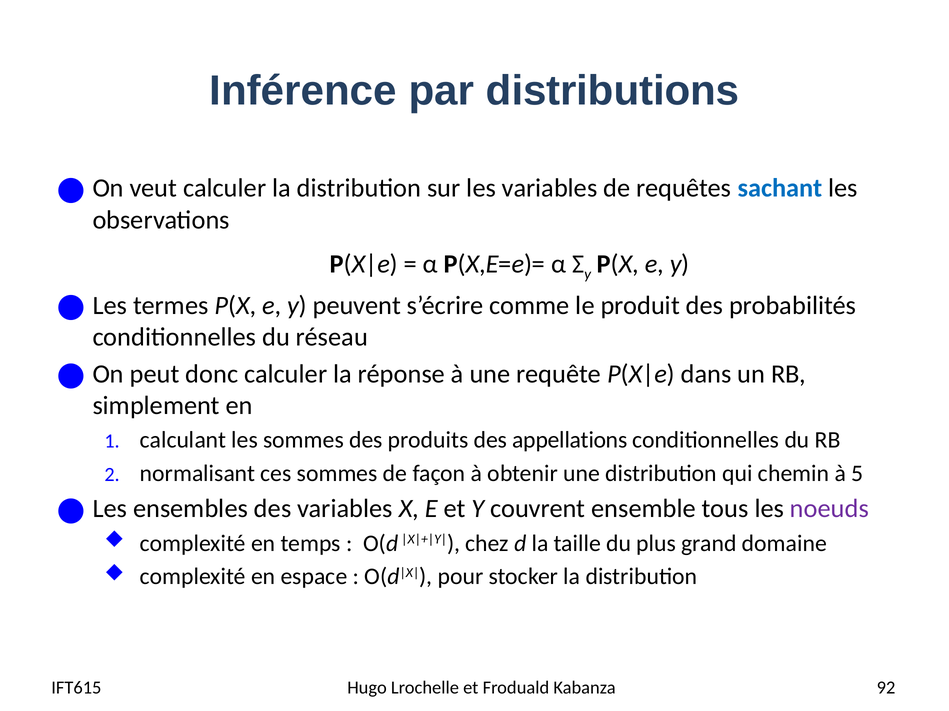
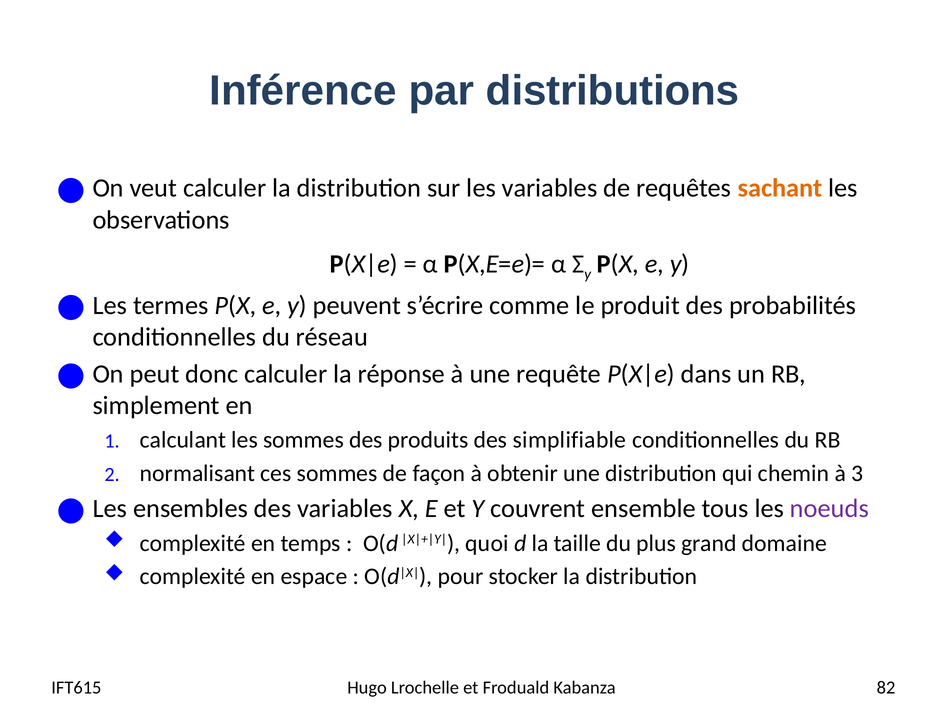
sachant colour: blue -> orange (780, 188)
appellations: appellations -> simplifiable (570, 440)
5: 5 -> 3 (857, 474)
chez: chez -> quoi (487, 544)
92: 92 -> 82 (886, 688)
